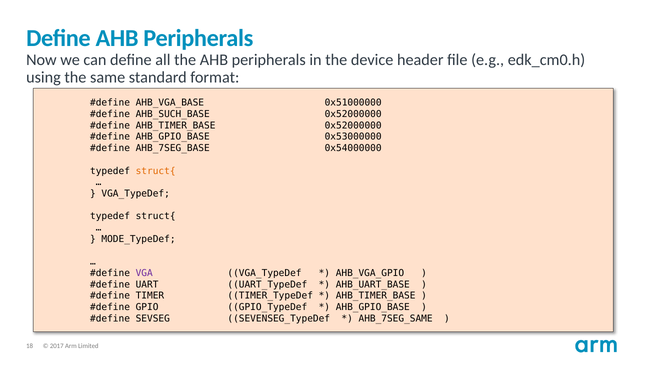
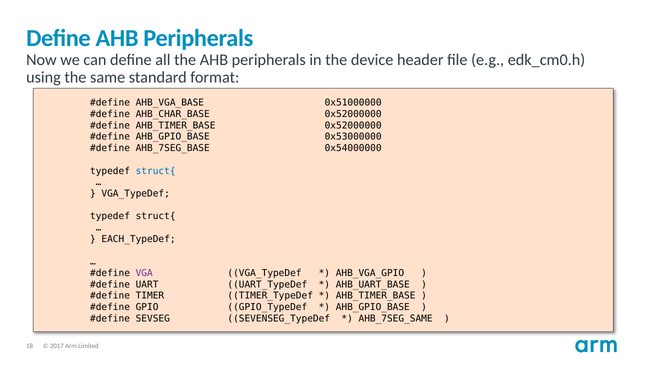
AHB_SUCH_BASE: AHB_SUCH_BASE -> AHB_CHAR_BASE (173, 114)
struct{ colour: orange -> blue (156, 171)
MODE_TypeDef: MODE_TypeDef -> EACH_TypeDef (139, 239)
